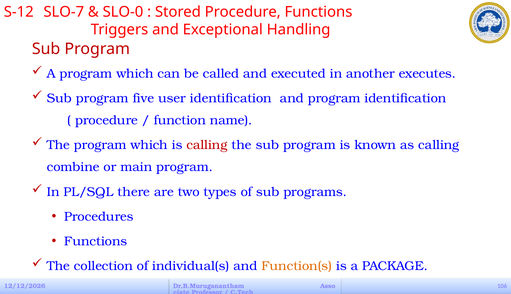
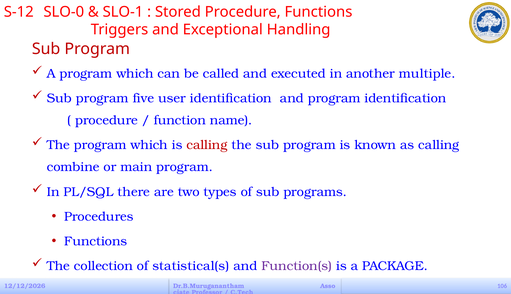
SLO-7: SLO-7 -> SLO-0 (64, 12)
SLO-0: SLO-0 -> SLO-1 (123, 12)
executes: executes -> multiple (427, 74)
individual(s: individual(s -> statistical(s (191, 266)
Function(s colour: orange -> purple (297, 266)
